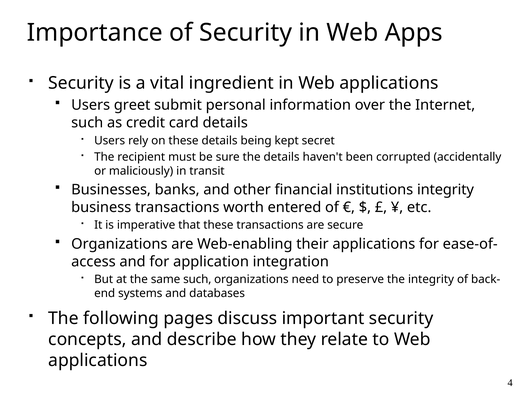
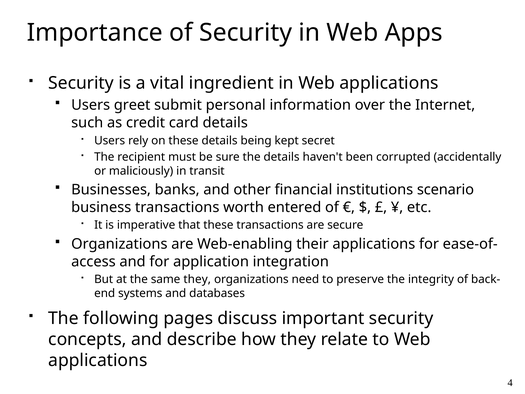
institutions integrity: integrity -> scenario (445, 190)
same such: such -> they (197, 279)
